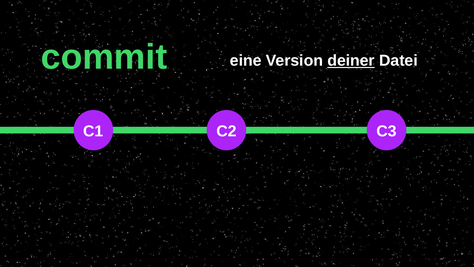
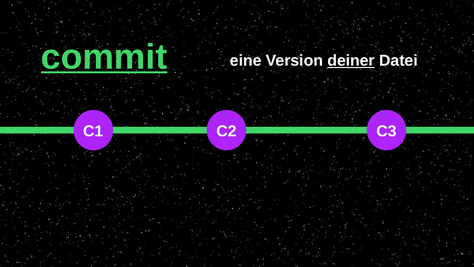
commit underline: none -> present (104, 57)
